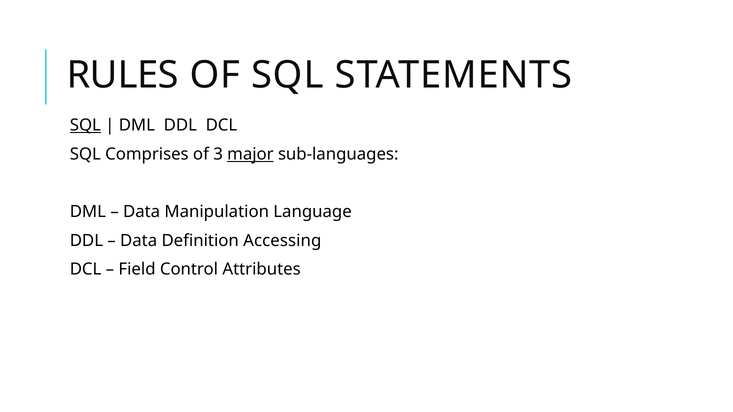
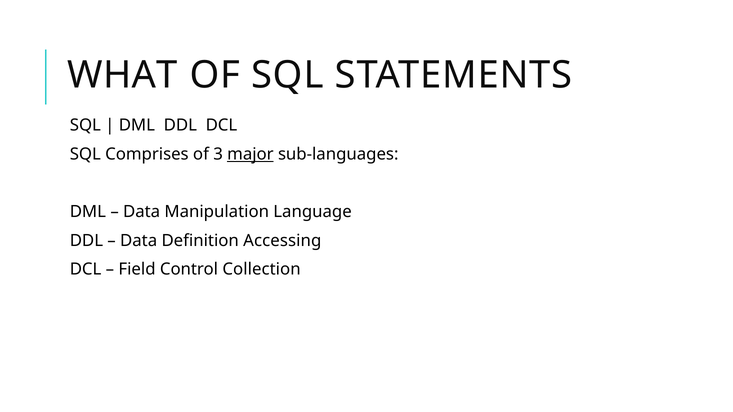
RULES: RULES -> WHAT (122, 75)
SQL underline: present -> none (85, 126)
Attributes: Attributes -> Collection (262, 270)
